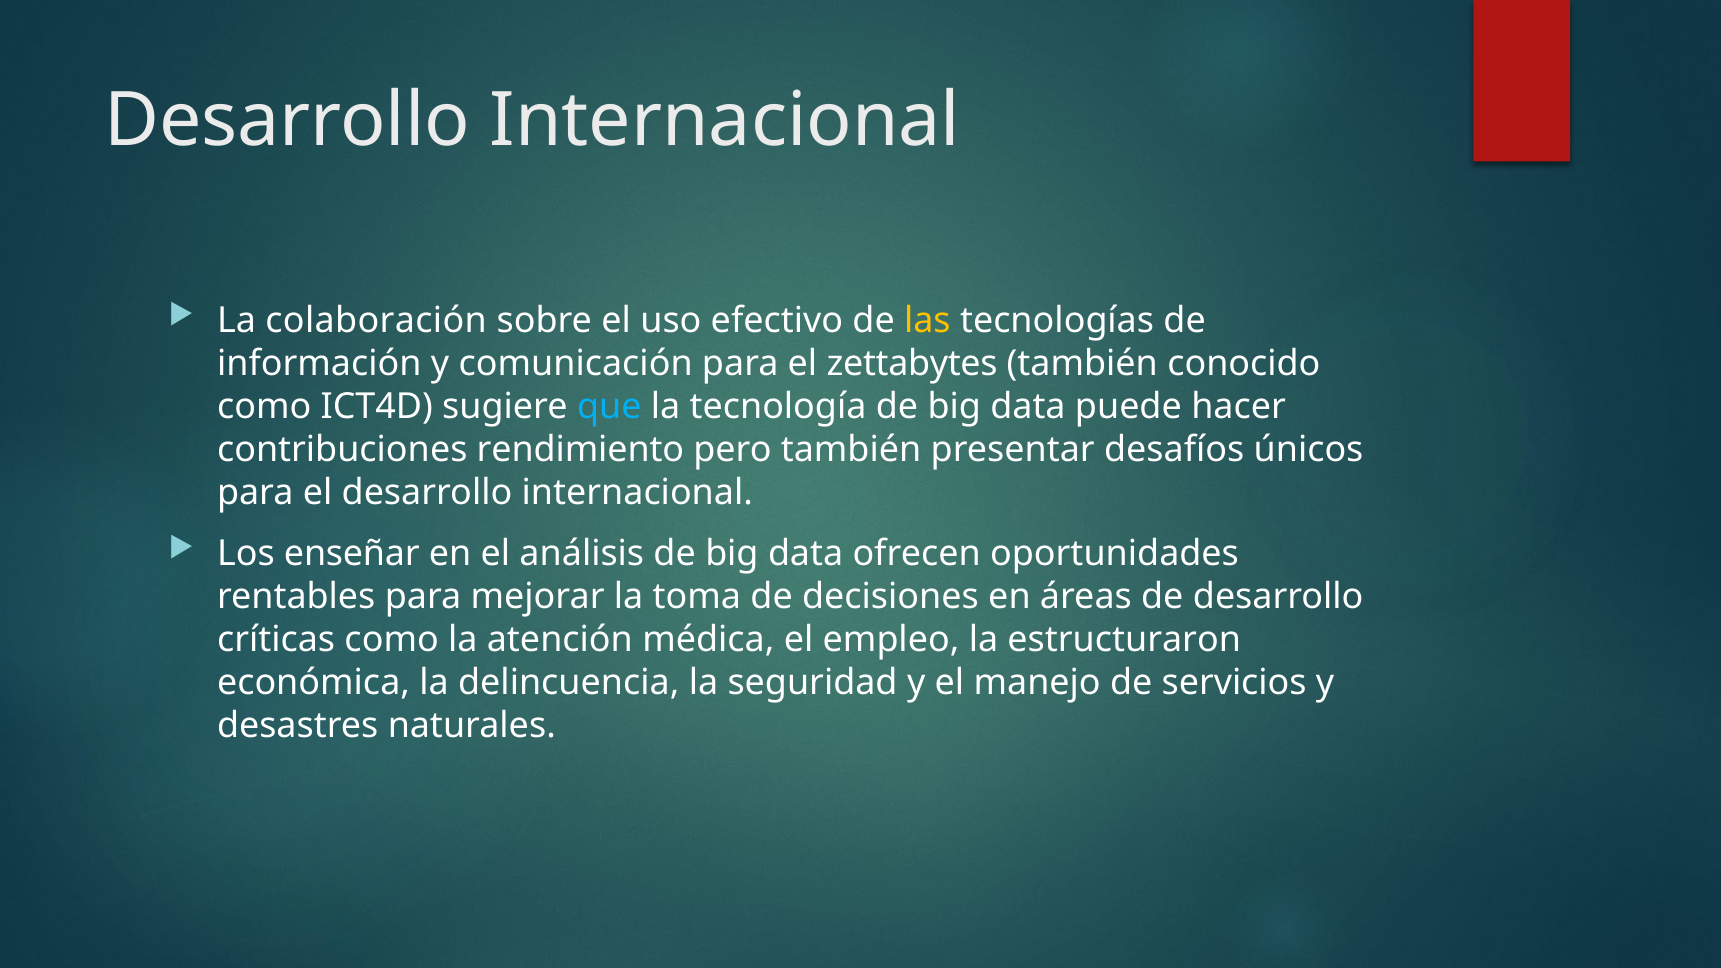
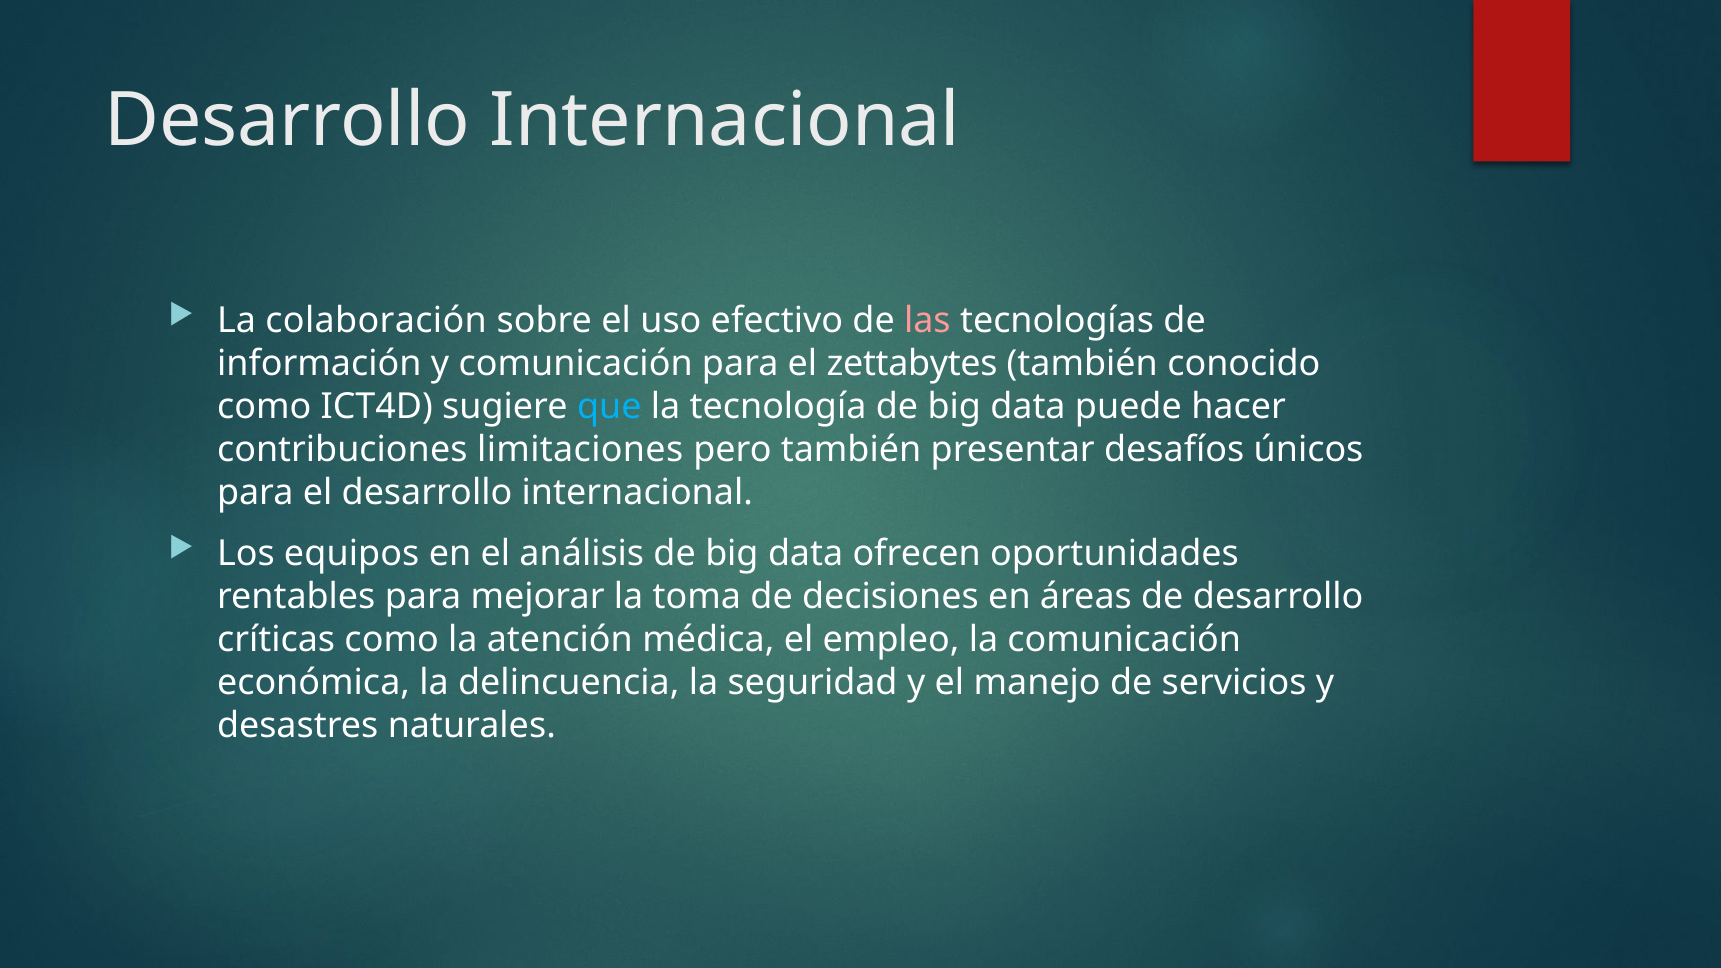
las colour: yellow -> pink (927, 320)
rendimiento: rendimiento -> limitaciones (580, 450)
enseñar: enseñar -> equipos (352, 554)
la estructuraron: estructuraron -> comunicación (1124, 640)
